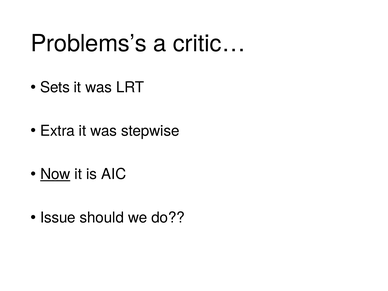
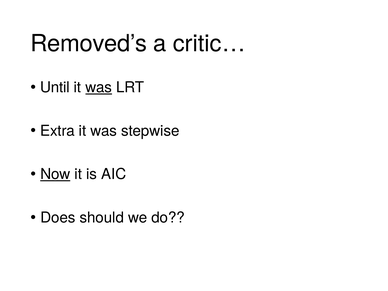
Problems’s: Problems’s -> Removed’s (89, 43)
Sets: Sets -> Until (55, 87)
was underline: none -> present (99, 87)
Issue: Issue -> Does (58, 218)
